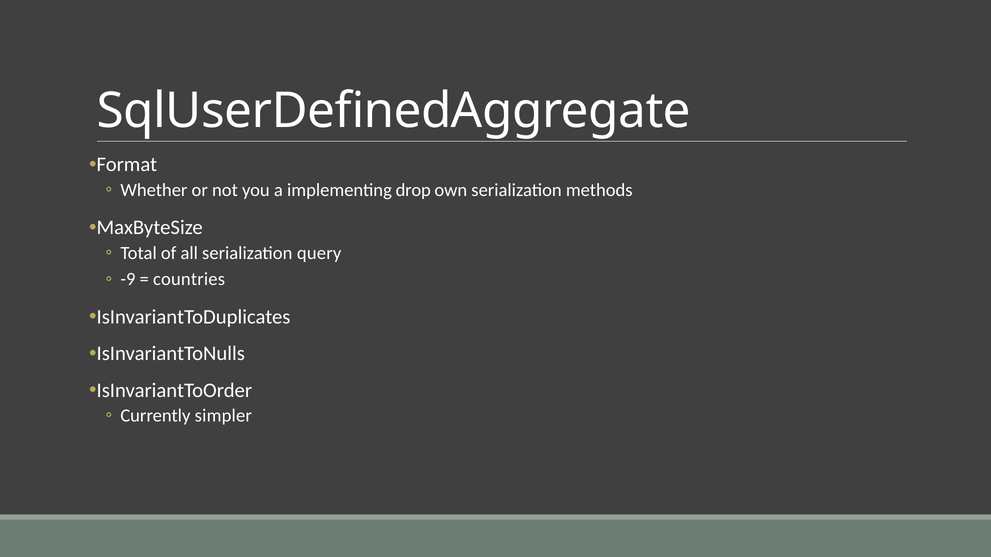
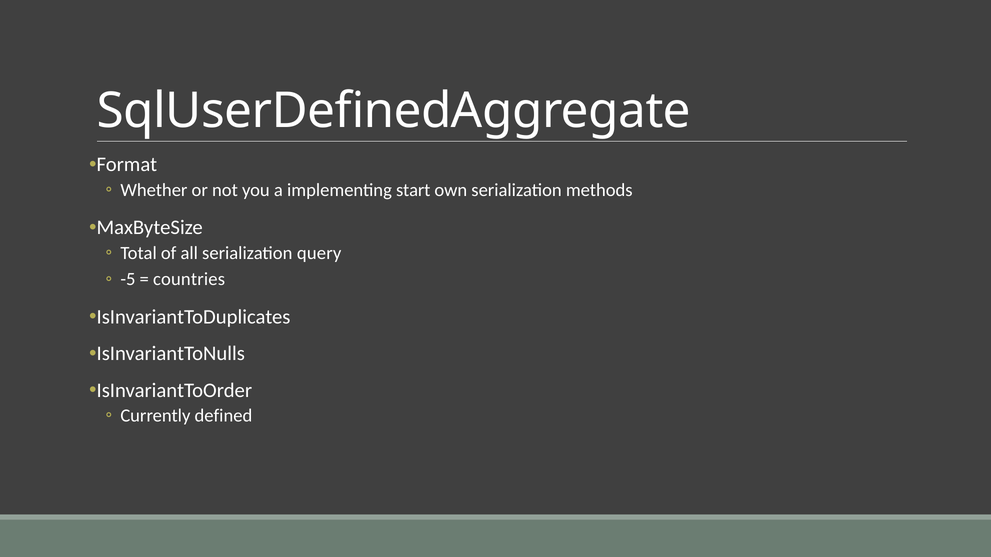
drop: drop -> start (413, 190)
-9: -9 -> -5 (128, 279)
simpler: simpler -> defined (223, 416)
